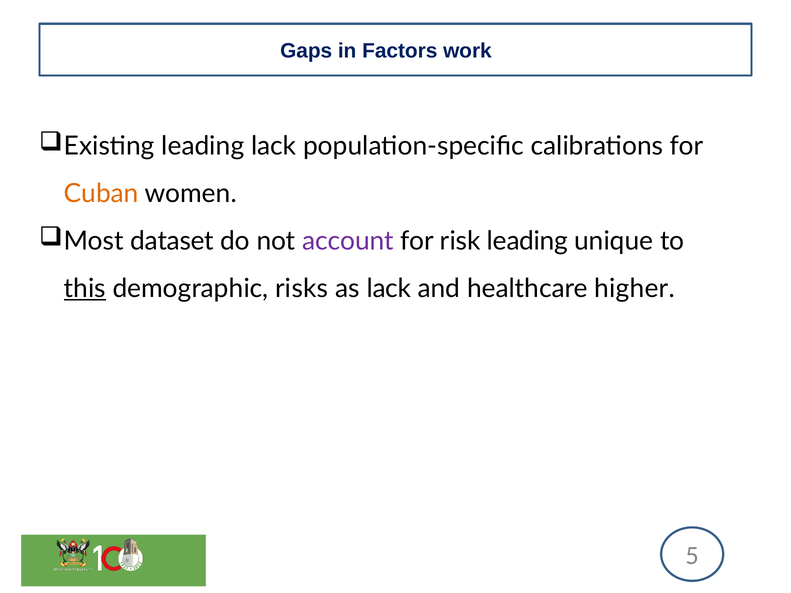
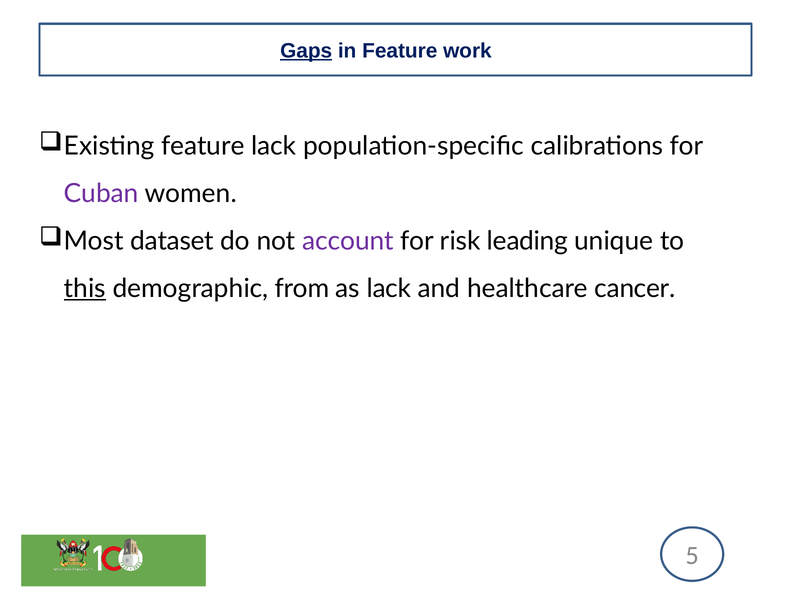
Gaps underline: none -> present (306, 51)
in Factors: Factors -> Feature (400, 51)
Existing leading: leading -> feature (203, 146)
Cuban colour: orange -> purple (101, 194)
risks: risks -> from (302, 289)
higher: higher -> cancer (635, 289)
